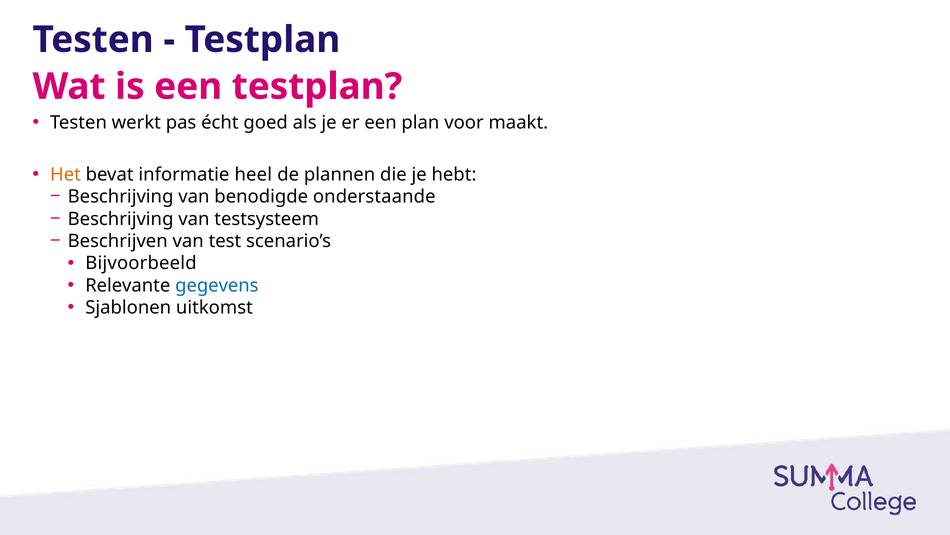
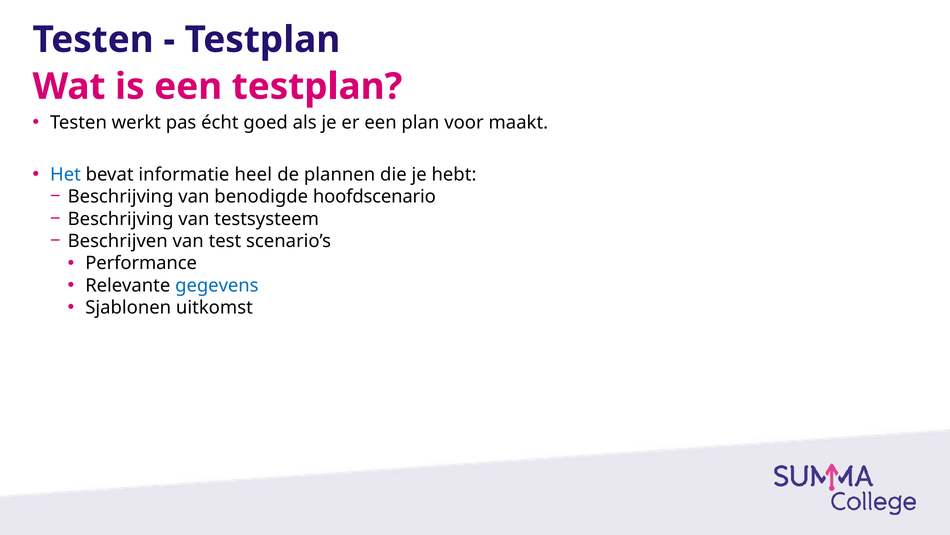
Het colour: orange -> blue (65, 174)
onderstaande: onderstaande -> hoofdscenario (374, 196)
Bijvoorbeeld: Bijvoorbeeld -> Performance (141, 263)
